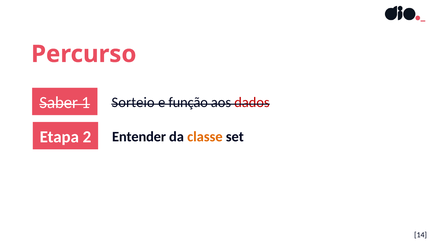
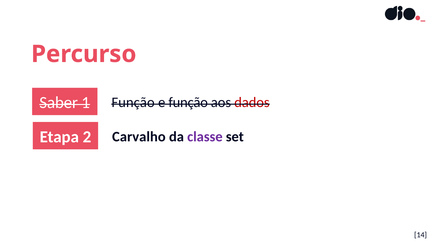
1 Sorteio: Sorteio -> Função (133, 102)
Entender: Entender -> Carvalho (139, 136)
classe colour: orange -> purple (205, 136)
